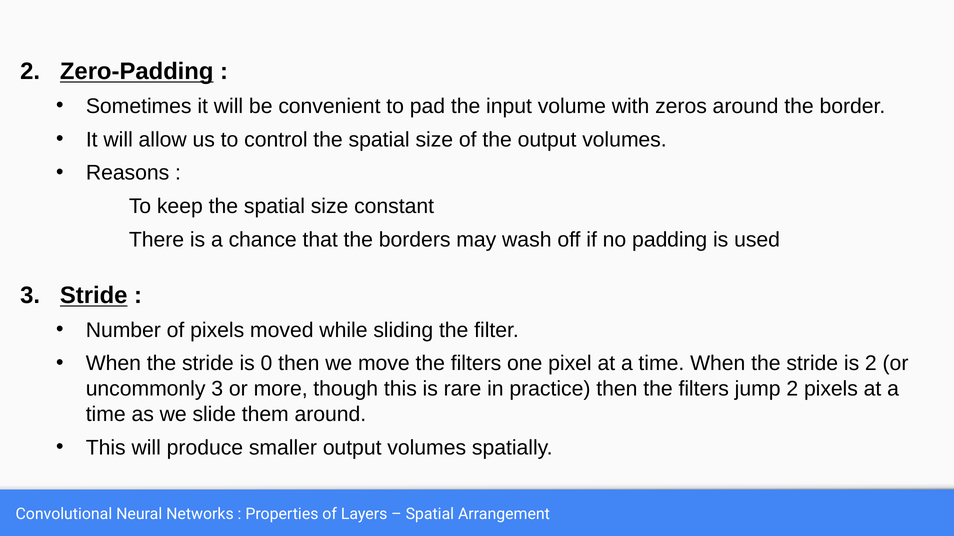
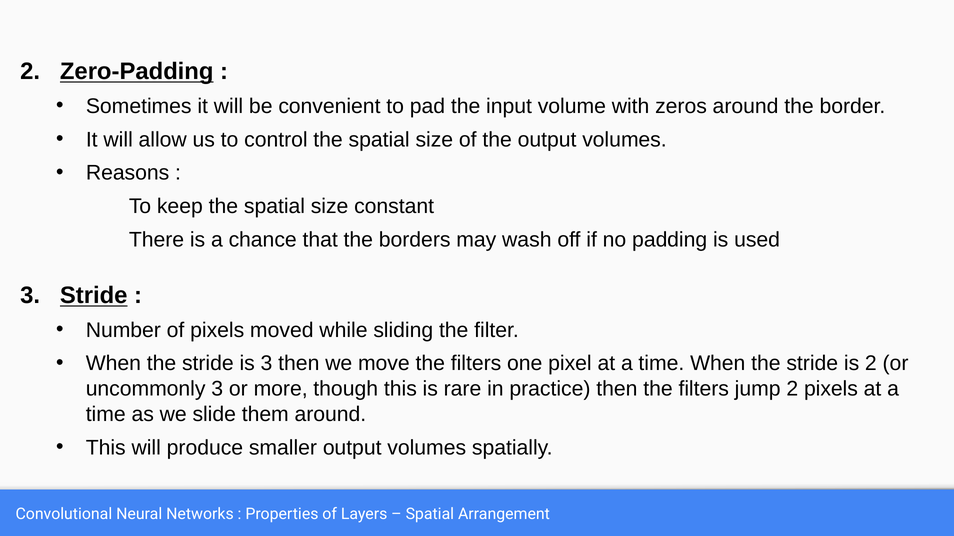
is 0: 0 -> 3 (267, 364)
